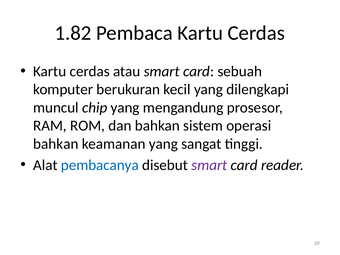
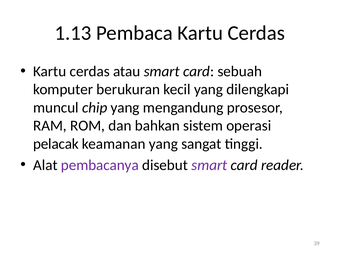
1.82: 1.82 -> 1.13 (73, 33)
bahkan: bahkan -> pelacak (56, 144)
pembacanya colour: blue -> purple (100, 165)
